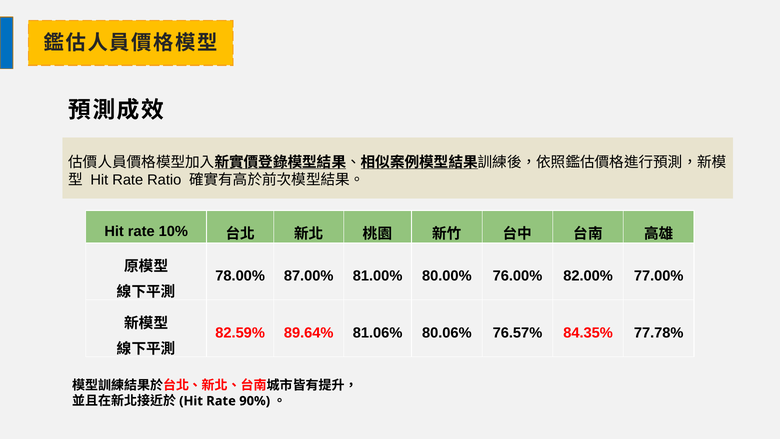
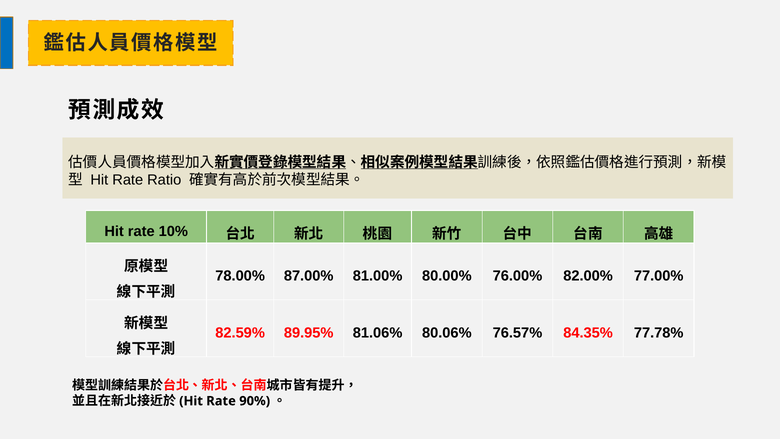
89.64%: 89.64% -> 89.95% (309, 333)
